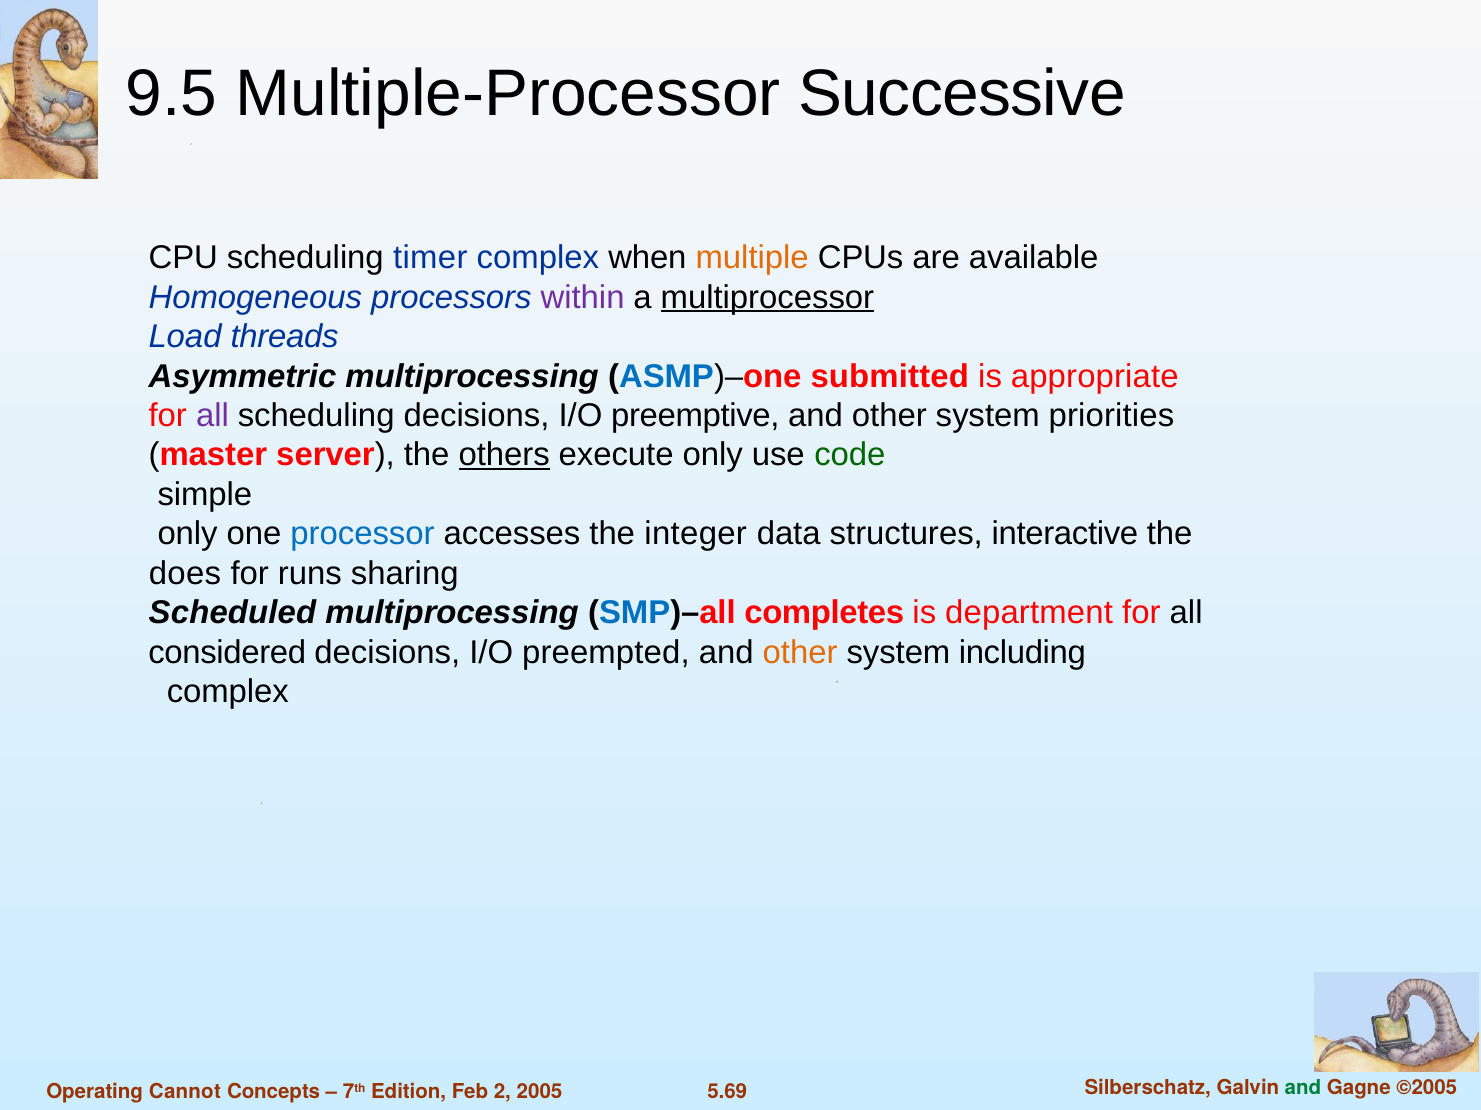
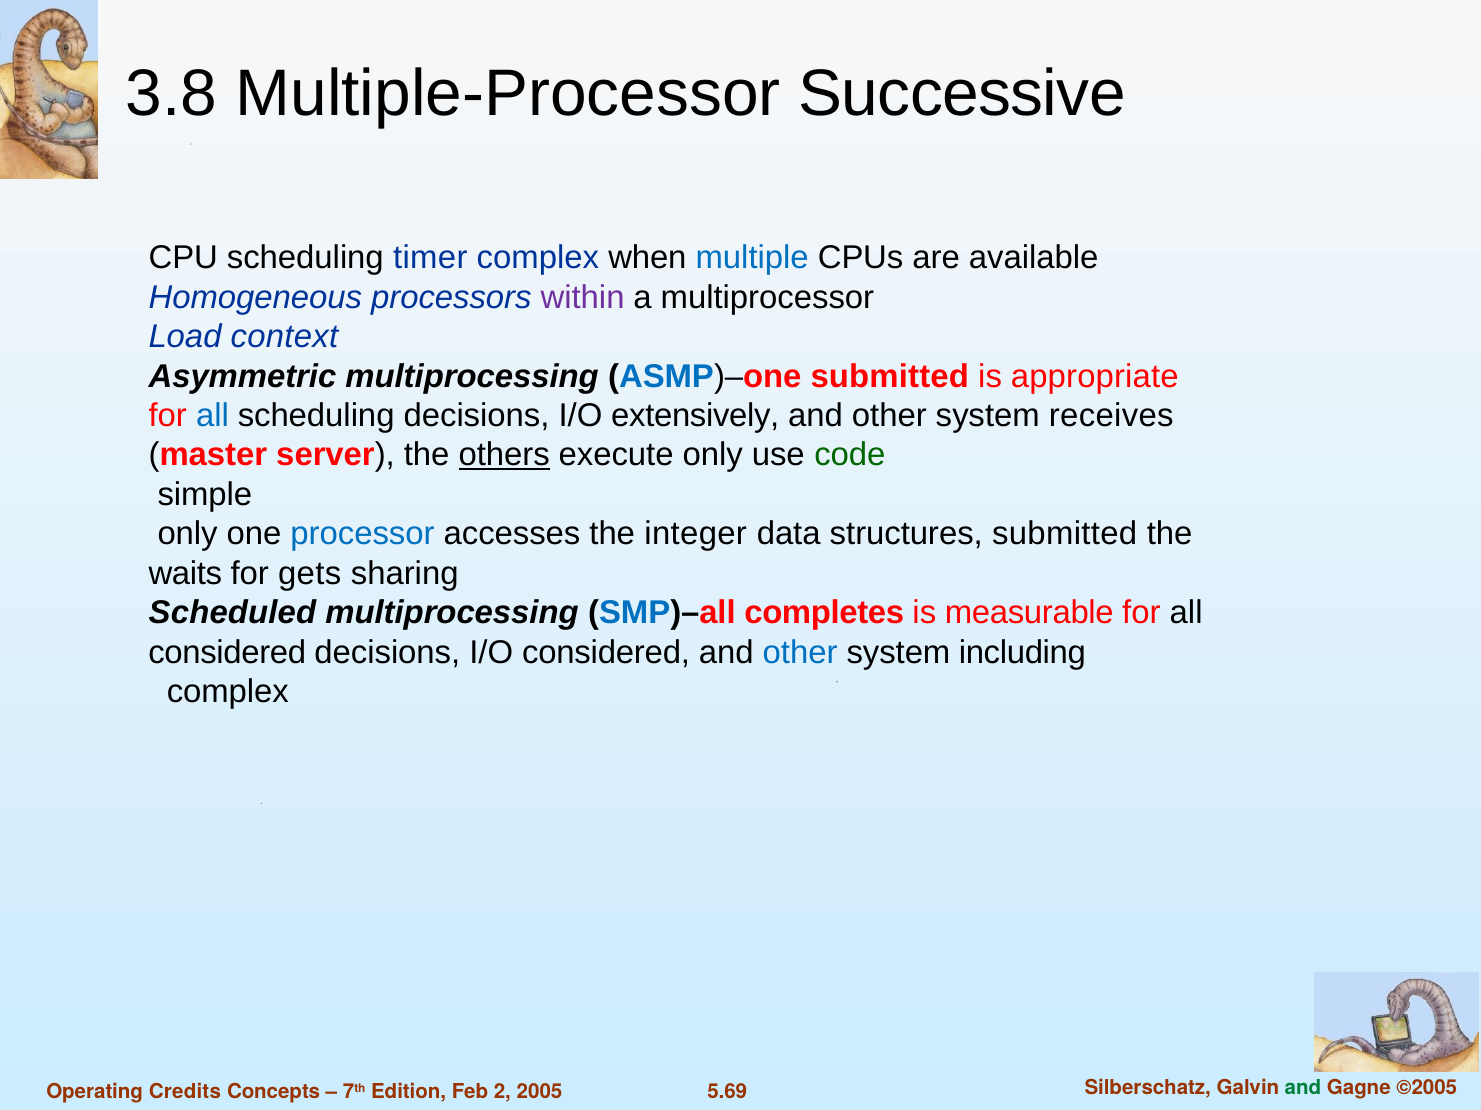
9.5: 9.5 -> 3.8 (172, 93)
multiple colour: orange -> blue (752, 258)
multiprocessor underline: present -> none (767, 297)
threads: threads -> context (284, 337)
all colour: purple -> blue (213, 416)
preemptive: preemptive -> extensively (695, 416)
priorities: priorities -> receives (1111, 416)
structures interactive: interactive -> submitted (1065, 534)
does: does -> waits (185, 574)
runs: runs -> gets (310, 574)
department: department -> measurable (1029, 613)
I/O preempted: preempted -> considered (606, 653)
other colour: orange -> blue (800, 653)
Cannot: Cannot -> Credits (185, 1092)
